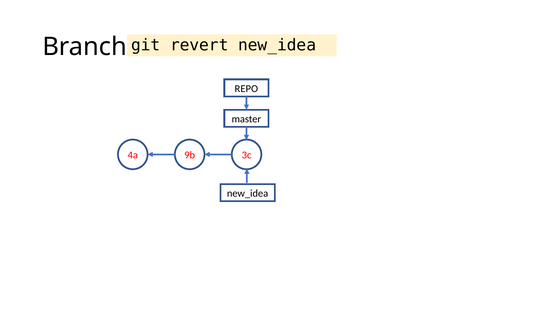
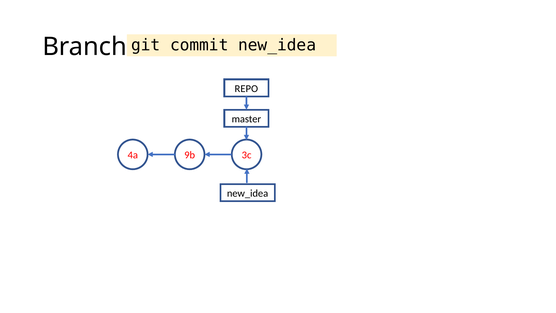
revert: revert -> commit (199, 45)
